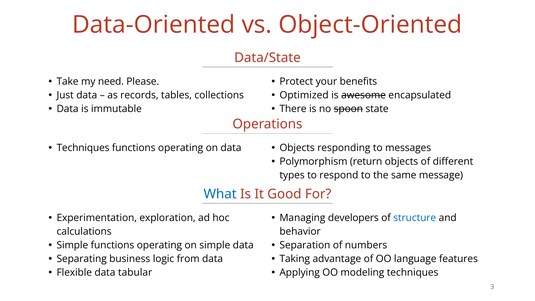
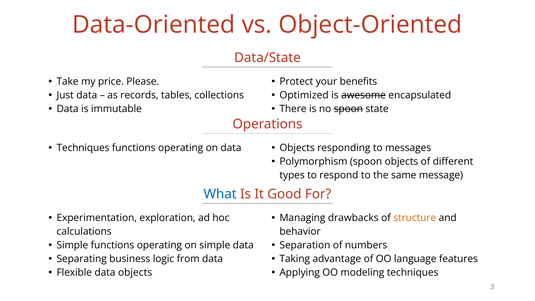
need: need -> price (111, 82)
Polymorphism return: return -> spoon (366, 162)
developers: developers -> drawbacks (353, 218)
structure colour: blue -> orange (415, 218)
data tabular: tabular -> objects (135, 272)
